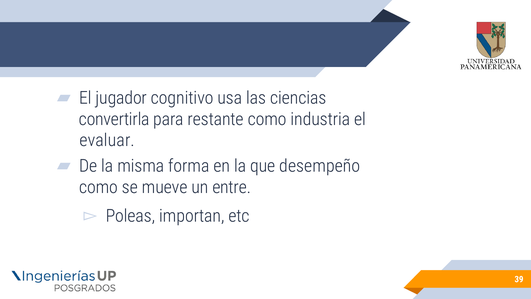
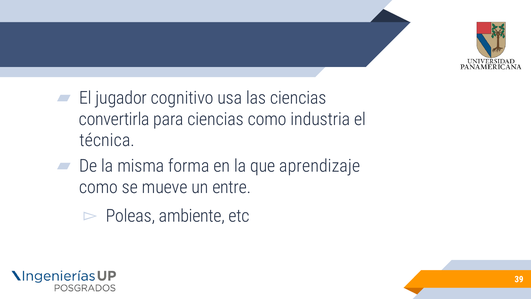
para restante: restante -> ciencias (216, 119)
evaluar: evaluar -> técnica (107, 140)
desempeño: desempeño -> aprendizaje (320, 166)
importan: importan -> ambiente (192, 216)
